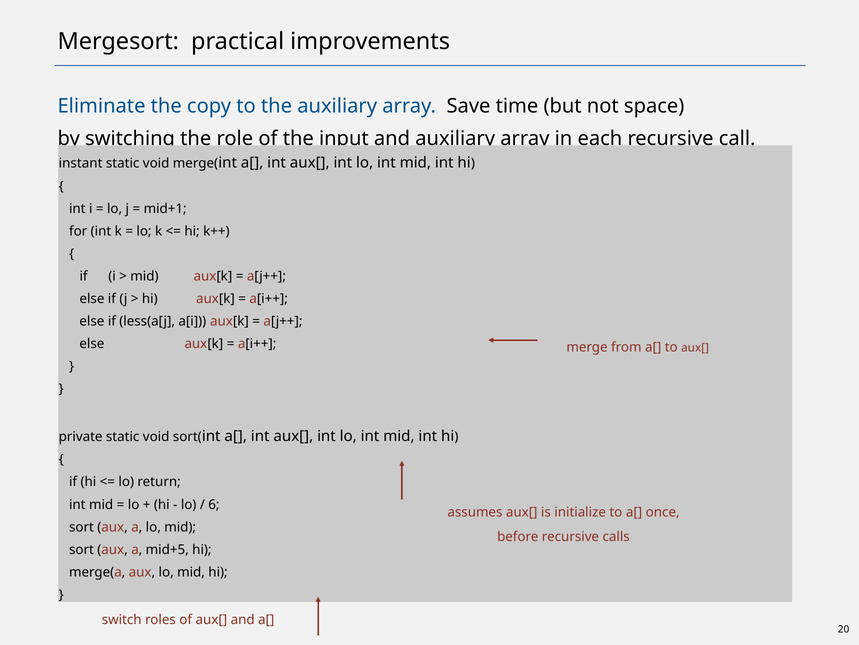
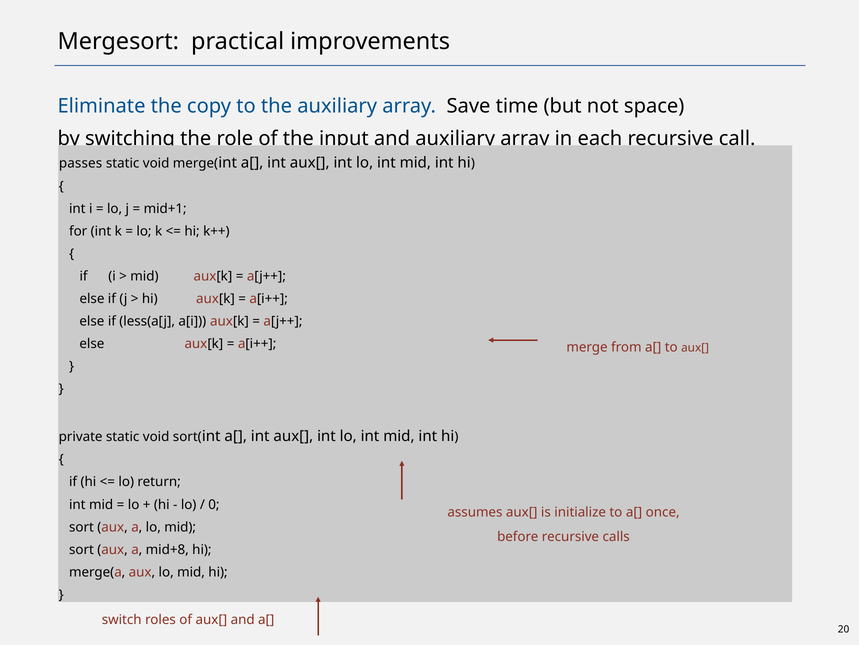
instant: instant -> passes (81, 163)
6: 6 -> 0 (214, 504)
mid+5: mid+5 -> mid+8 (167, 549)
